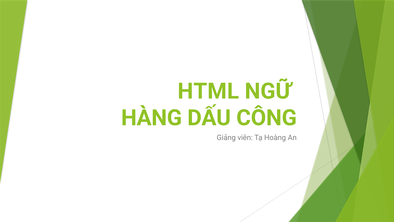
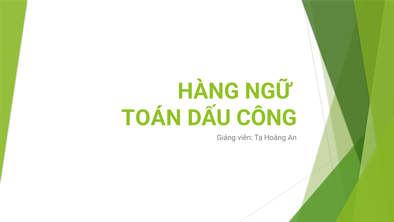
HTML: HTML -> HÀNG (208, 91)
HÀNG: HÀNG -> TOÁN (151, 118)
